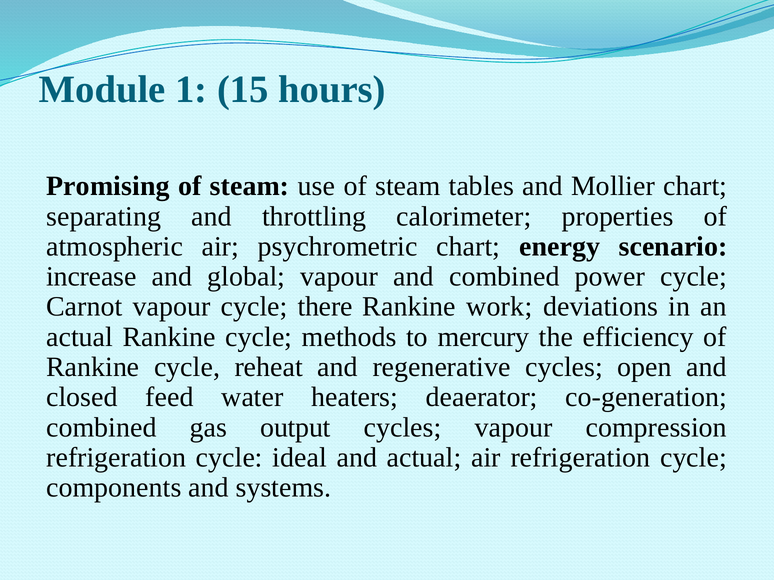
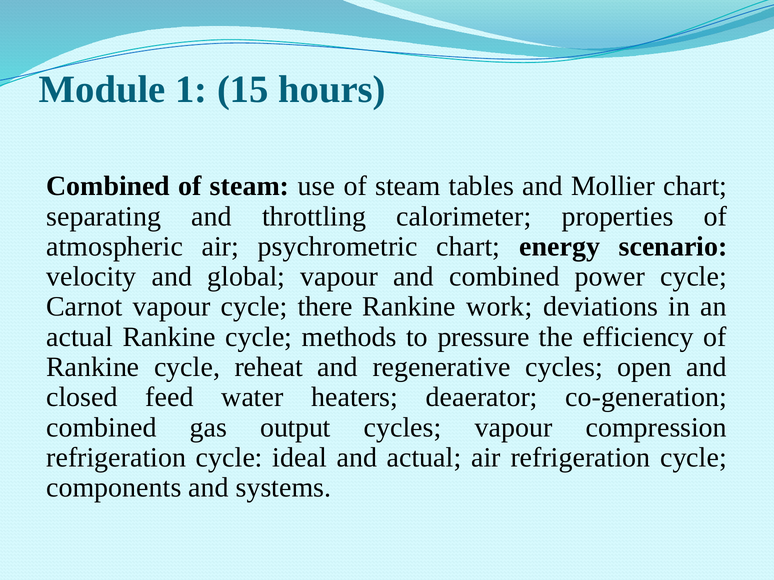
Promising: Promising -> Combined (108, 186)
increase: increase -> velocity (91, 277)
mercury: mercury -> pressure (483, 337)
